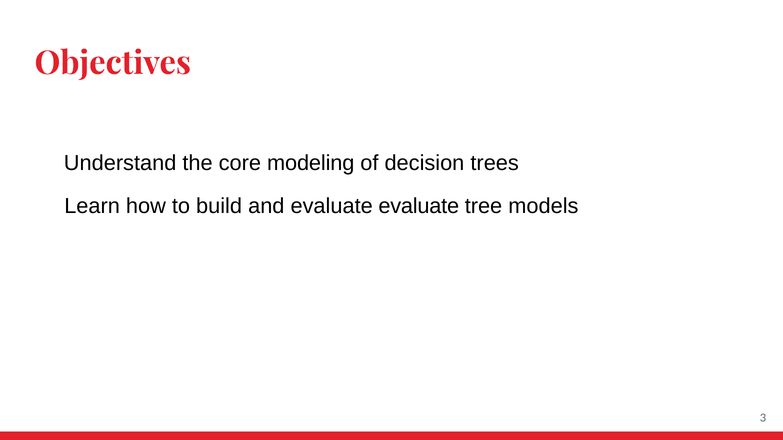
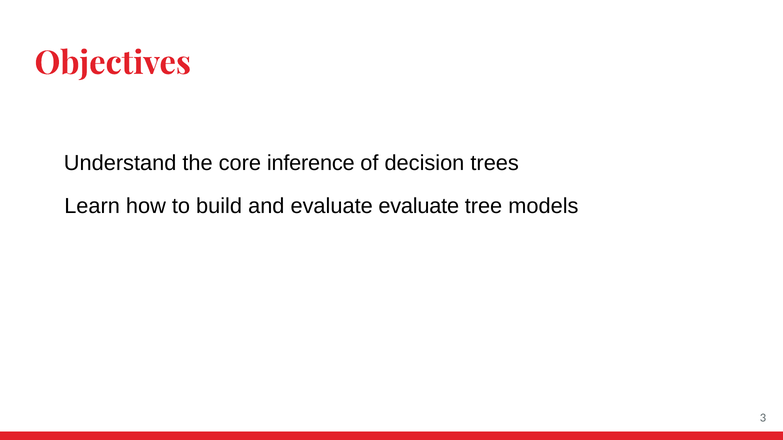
modeling: modeling -> inference (311, 163)
